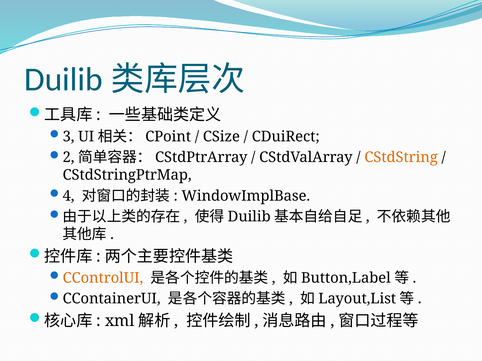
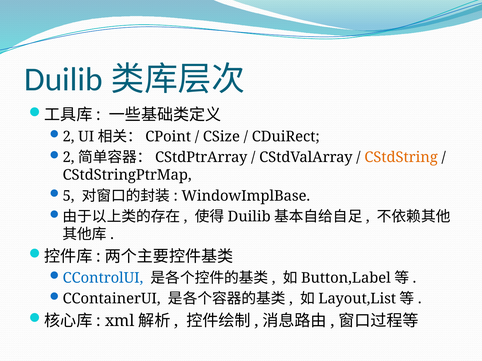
3: 3 -> 2 (69, 137)
4: 4 -> 5 (69, 196)
CControlUI colour: orange -> blue (103, 278)
